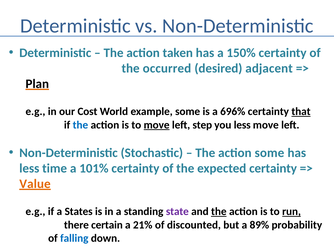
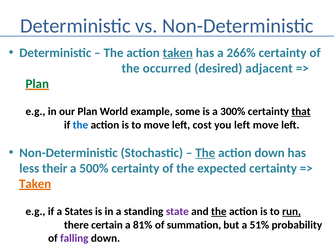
taken underline: none -> present (178, 53)
150%: 150% -> 266% (241, 53)
Plan colour: black -> green (37, 84)
our Cost: Cost -> Plan (87, 112)
696%: 696% -> 300% (233, 112)
move underline: present -> none (157, 125)
step: step -> cost (202, 125)
you less: less -> left (242, 125)
The underline: none -> present (205, 153)
action some: some -> down (270, 153)
time: time -> their (55, 169)
101%: 101% -> 500% (94, 169)
Value: Value -> Taken (35, 184)
21%: 21% -> 81% (143, 225)
discounted: discounted -> summation (194, 225)
89%: 89% -> 51% (259, 225)
falling colour: blue -> purple (74, 239)
